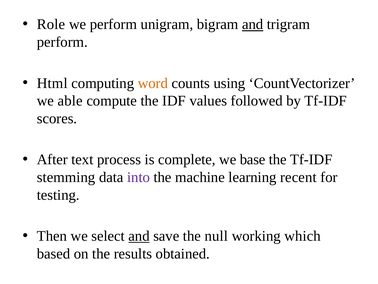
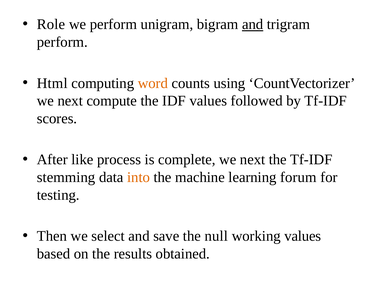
able: able -> next (70, 101)
text: text -> like (82, 159)
complete we base: base -> next (253, 159)
into colour: purple -> orange (139, 177)
recent: recent -> forum (298, 177)
and underline: present -> none (139, 236)
working which: which -> values (303, 236)
